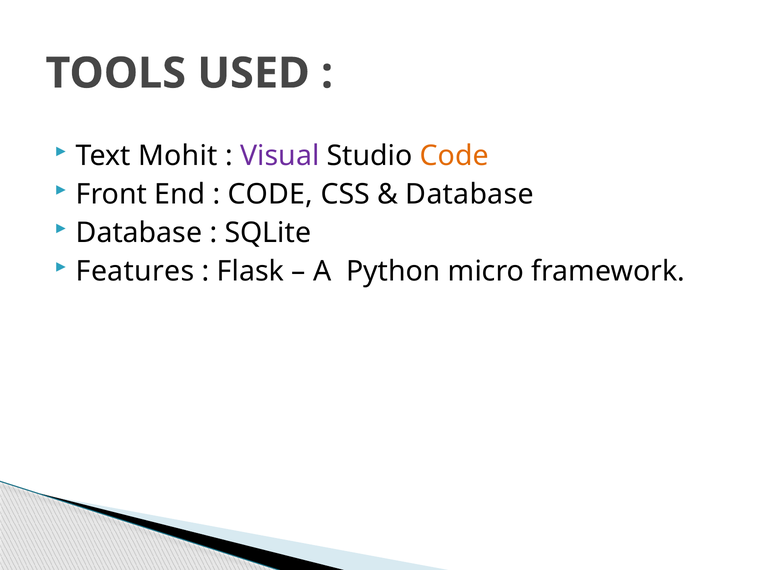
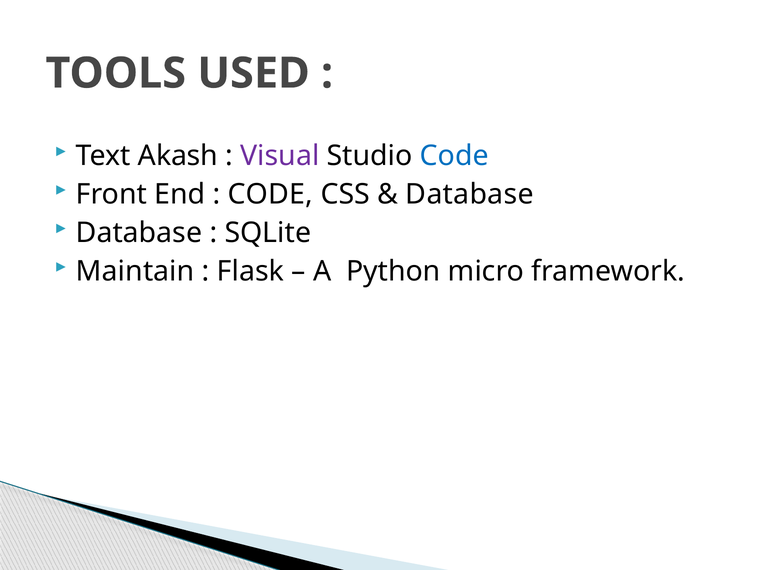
Mohit: Mohit -> Akash (178, 156)
Code colour: orange -> blue (454, 156)
Features: Features -> Maintain (135, 271)
